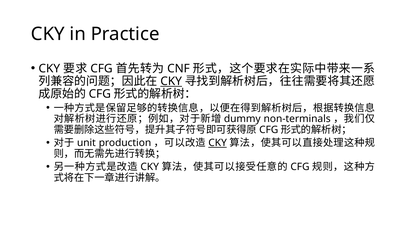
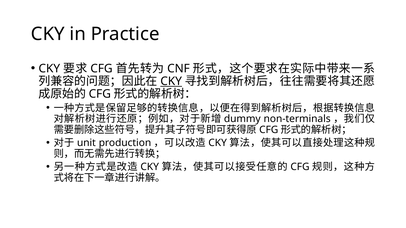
CKY underline: present -> none (218, 143)
